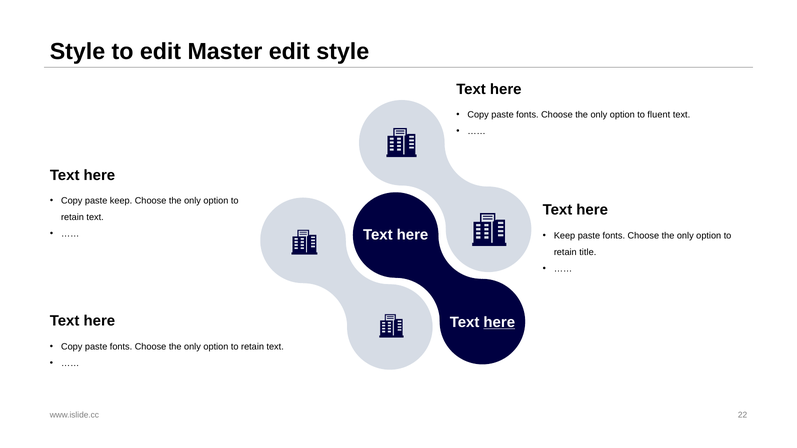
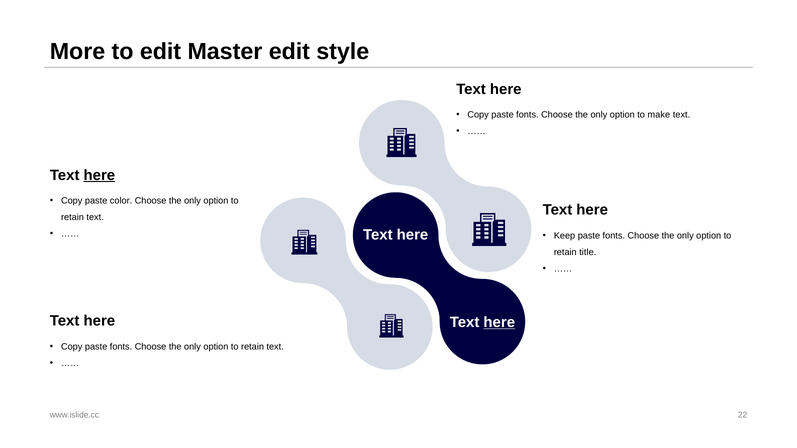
Style: Style -> More (77, 52)
fluent: fluent -> make (659, 115)
here underline: none -> present (99, 175)
paste keep: keep -> color (121, 201)
